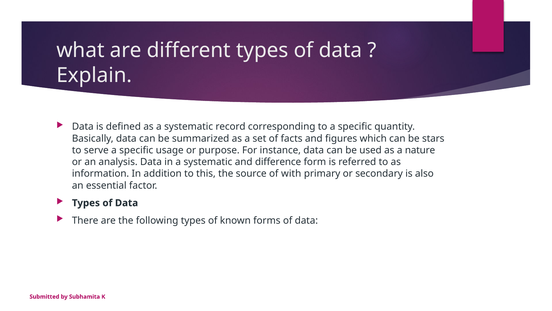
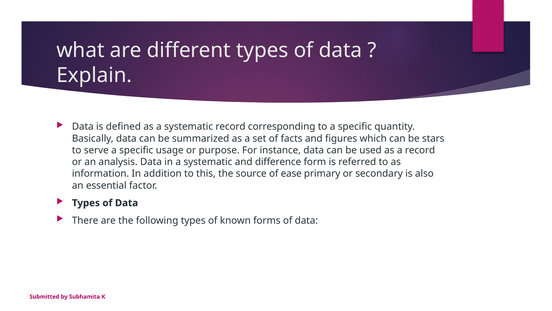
a nature: nature -> record (420, 150)
with: with -> ease (291, 173)
